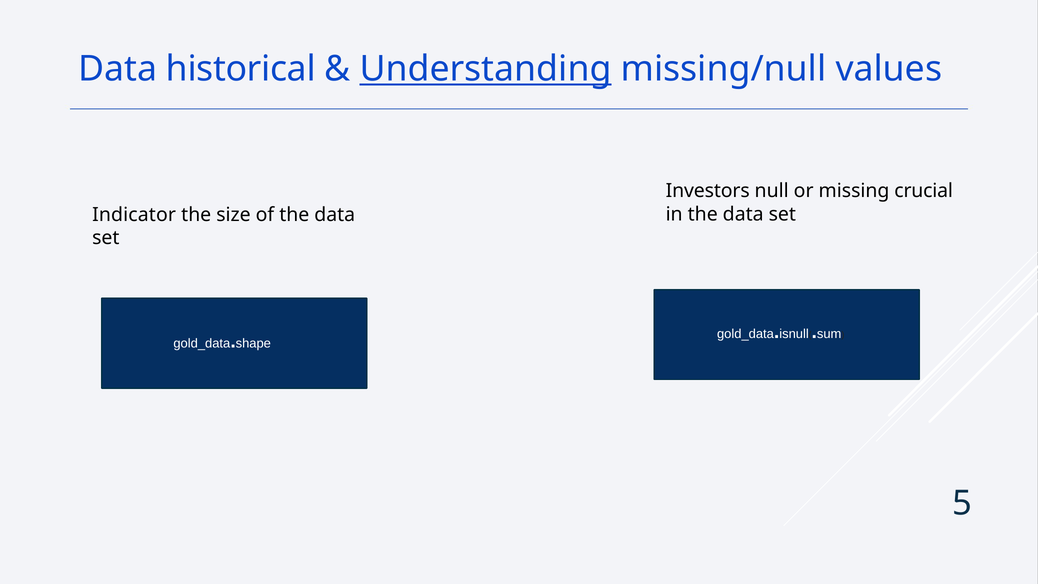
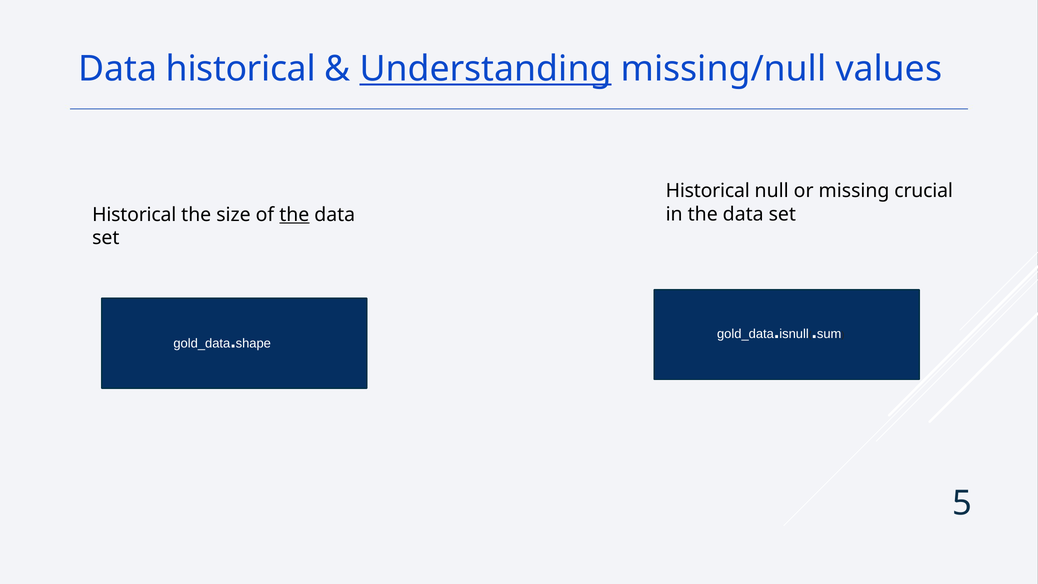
Investors: Investors -> Historical (708, 191)
Indicator: Indicator -> Historical (134, 215)
the underline: none -> present (294, 215)
